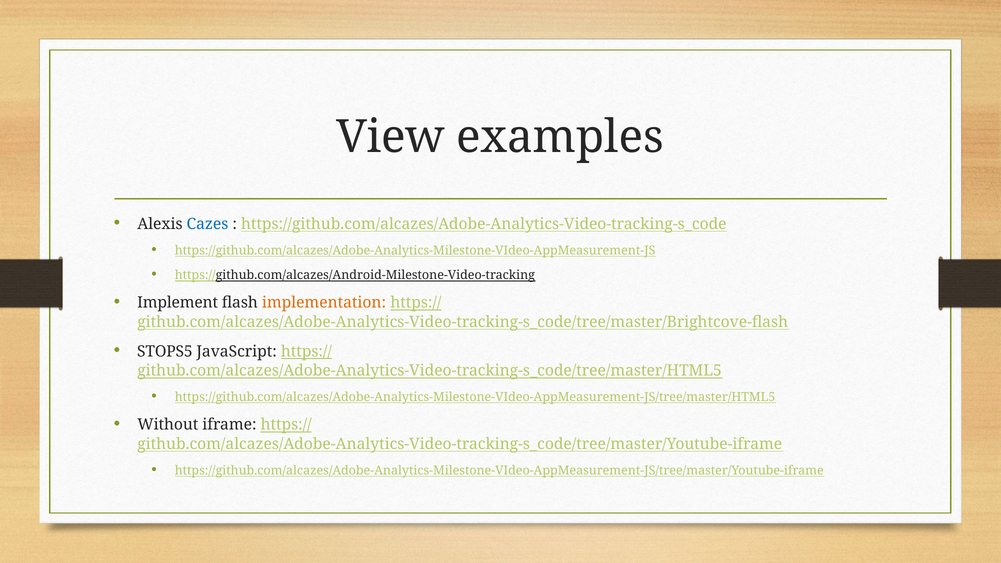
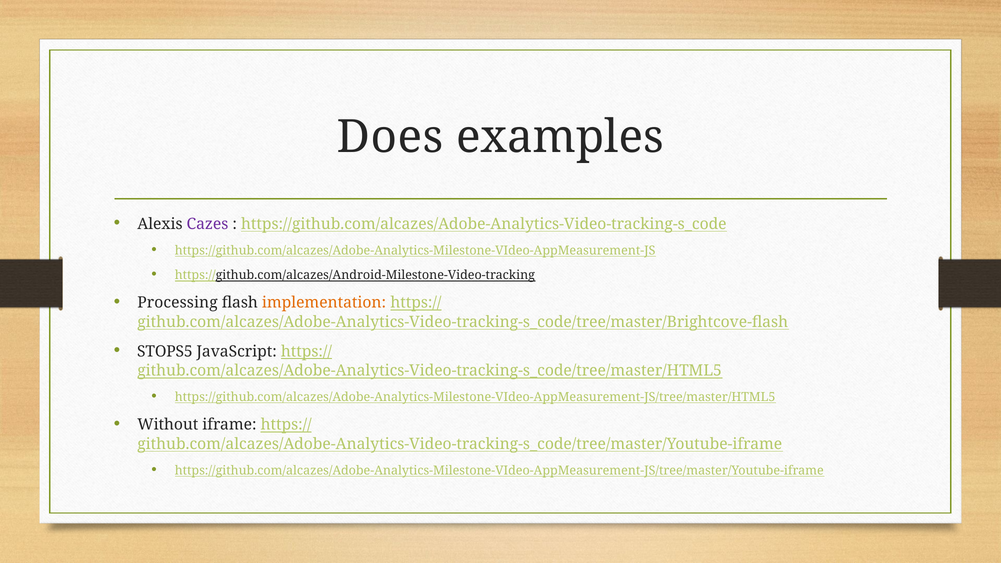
View: View -> Does (390, 137)
Cazes colour: blue -> purple (207, 224)
Implement: Implement -> Processing (178, 303)
